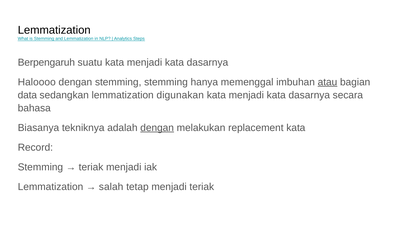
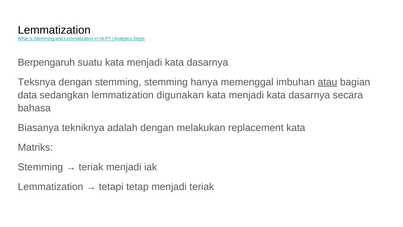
Haloooo: Haloooo -> Teksnya (37, 82)
dengan underline: present -> none (157, 128)
Record: Record -> Matriks (35, 147)
salah: salah -> tetapi (111, 187)
